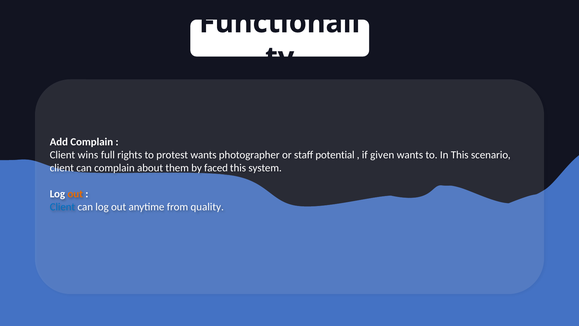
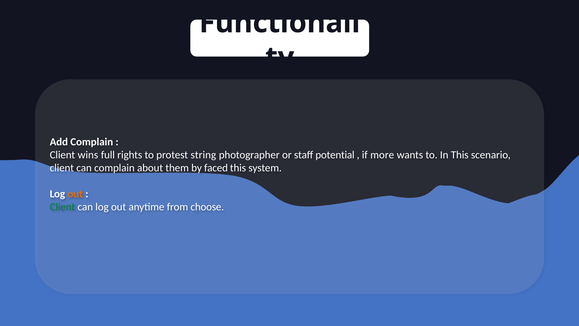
protest wants: wants -> string (203, 155)
given: given -> more (382, 155)
Client colour: blue -> green (62, 207)
quality: quality -> choose (207, 207)
